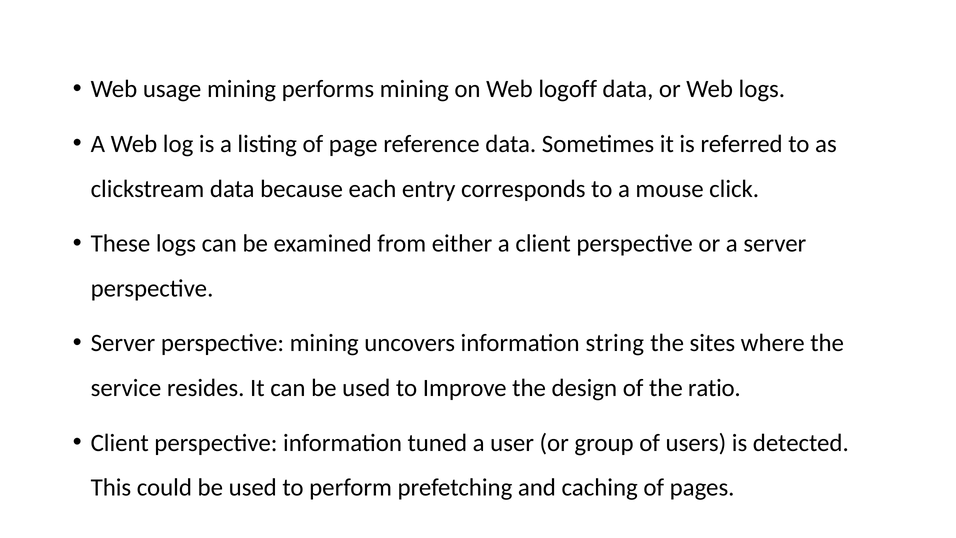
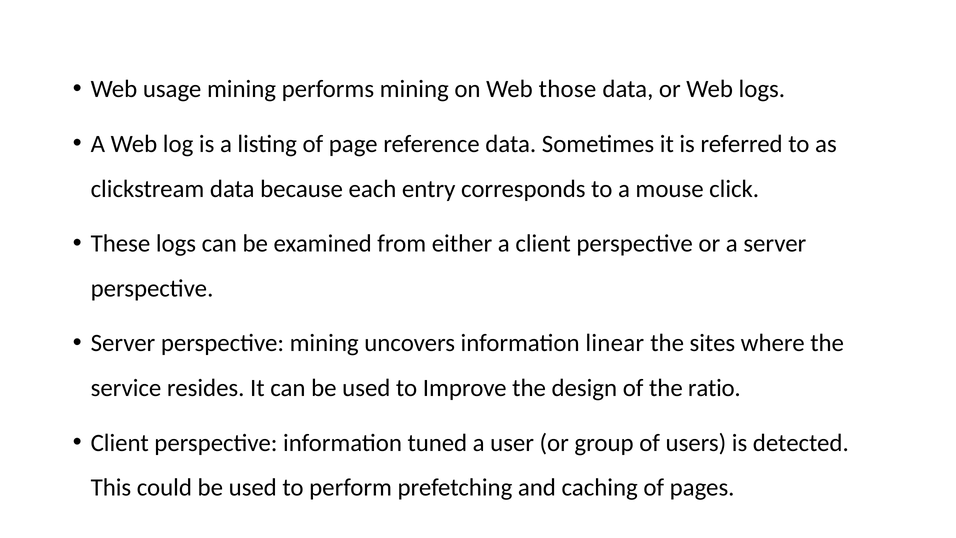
logoff: logoff -> those (568, 89)
string: string -> linear (615, 343)
